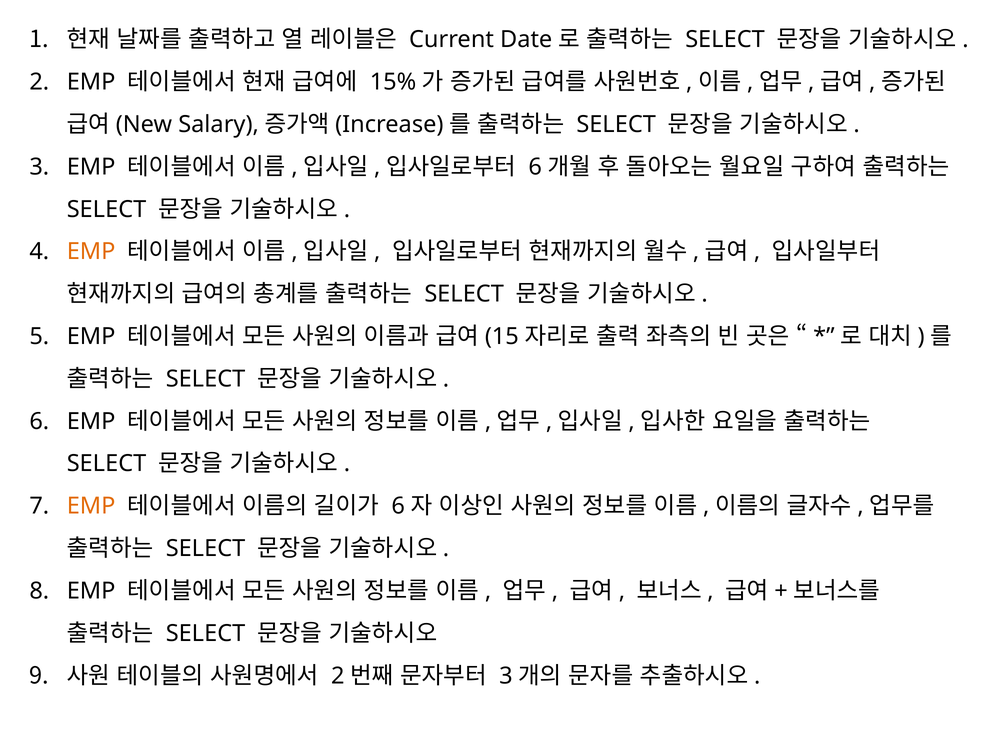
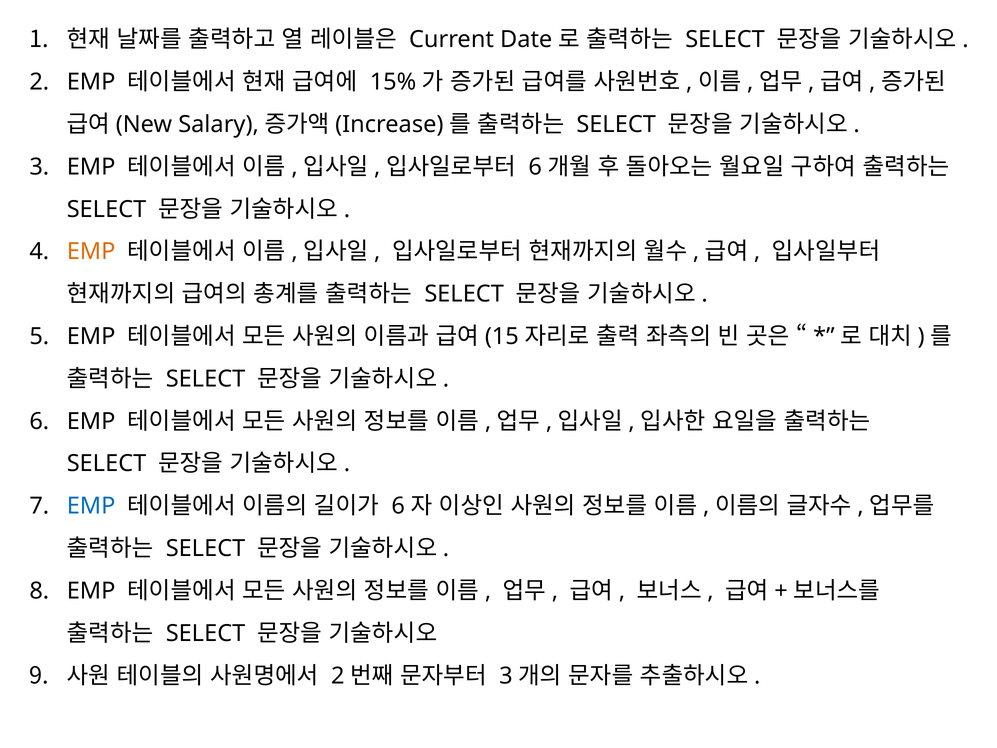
EMP colour: orange -> blue (91, 506)
